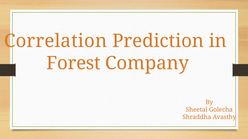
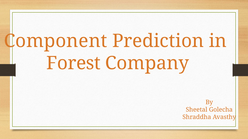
Correlation: Correlation -> Component (56, 41)
